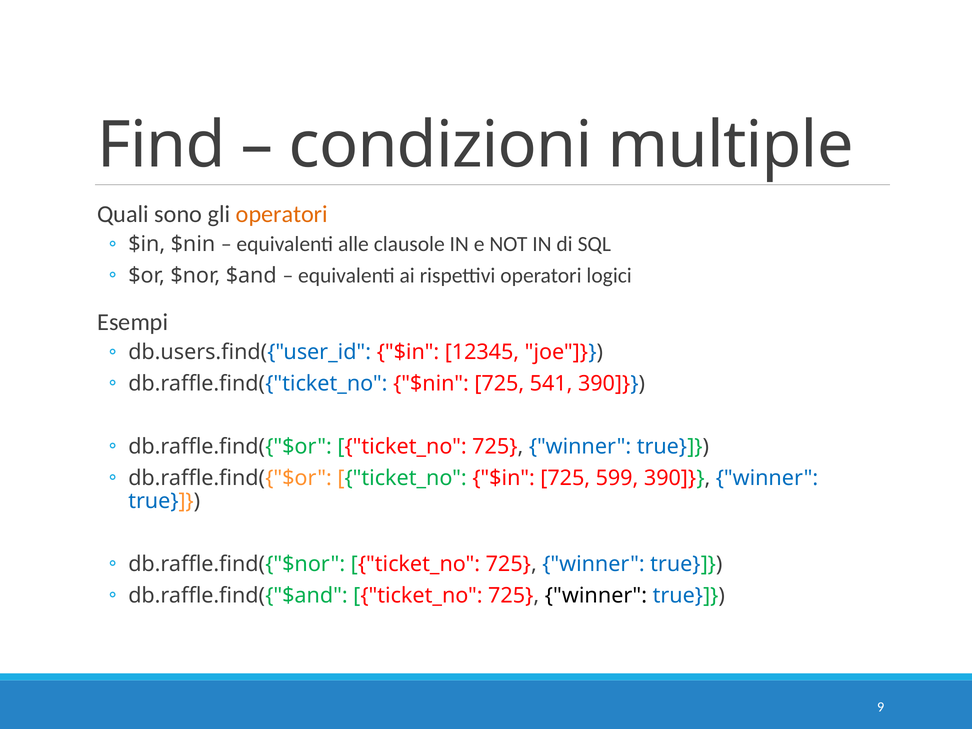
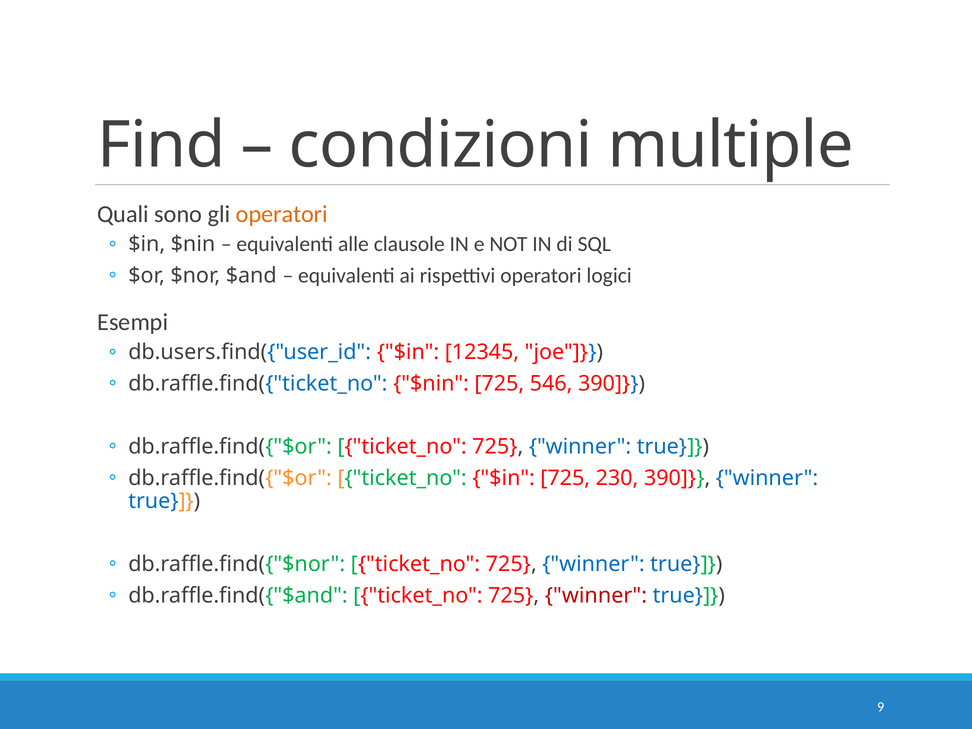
541: 541 -> 546 (551, 384)
599: 599 -> 230 (617, 478)
winner colour: black -> red (596, 595)
